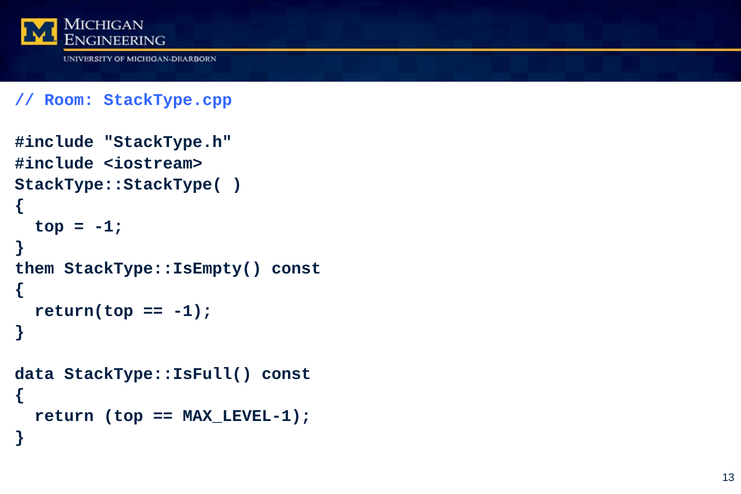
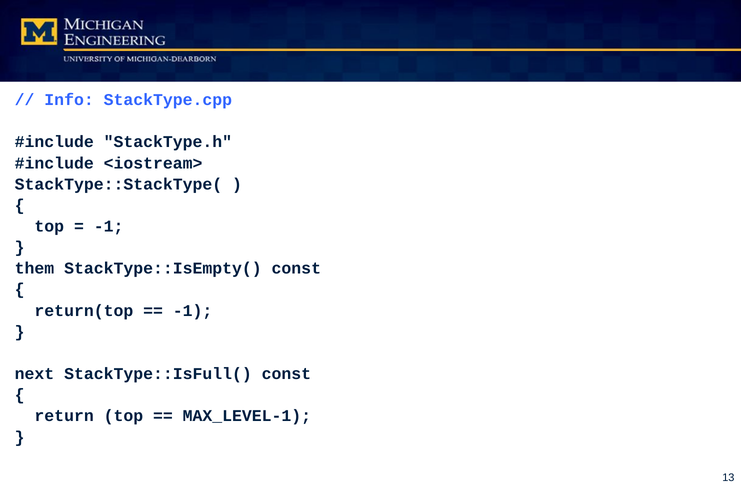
Room: Room -> Info (69, 100)
data: data -> next (34, 374)
